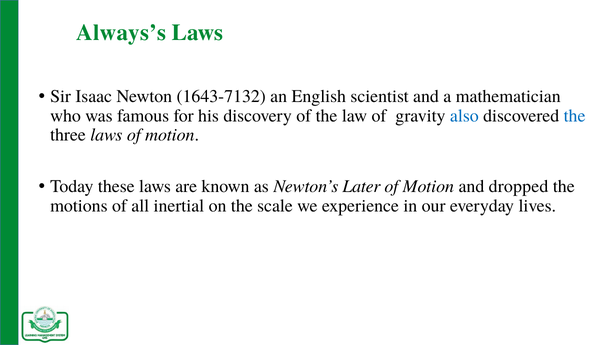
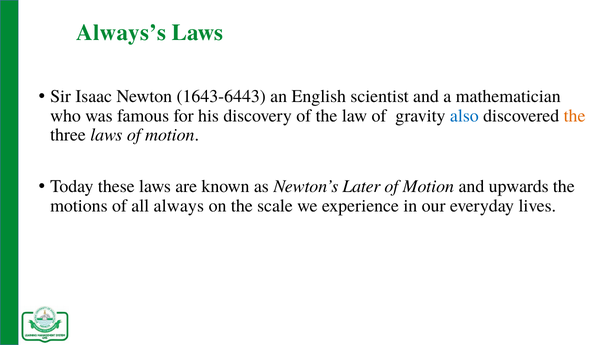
1643-7132: 1643-7132 -> 1643-6443 (221, 96)
the colour: blue -> orange (575, 116)
dropped: dropped -> upwards (519, 186)
inertial: inertial -> always (179, 206)
